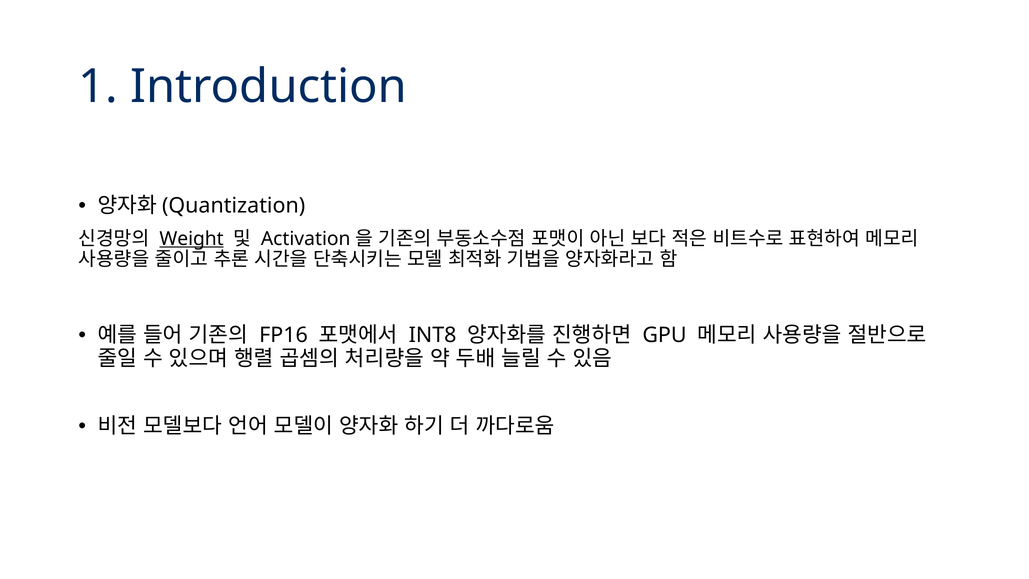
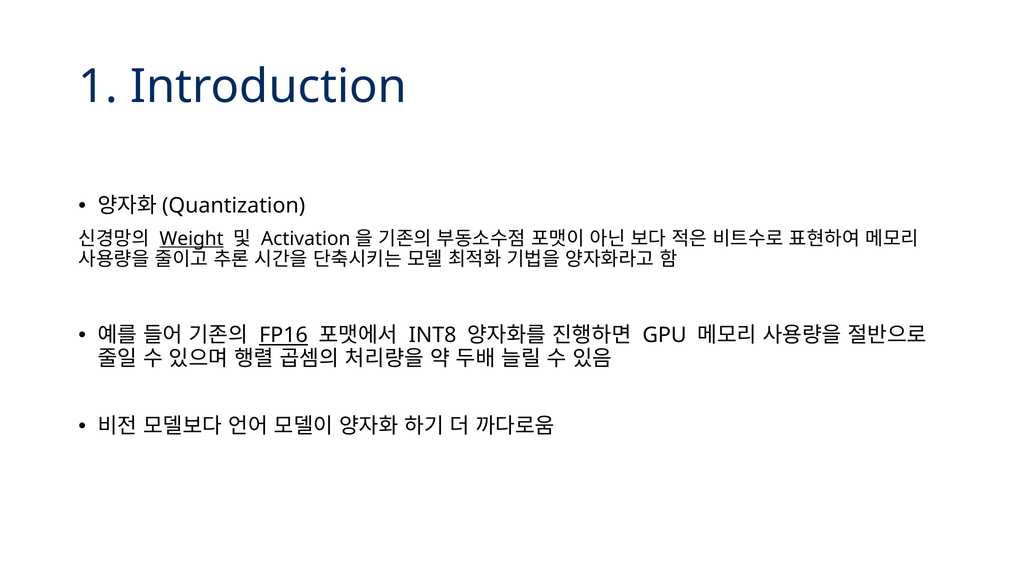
FP16 underline: none -> present (283, 335)
